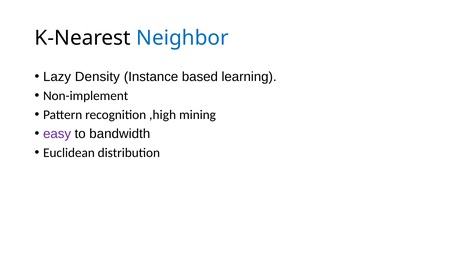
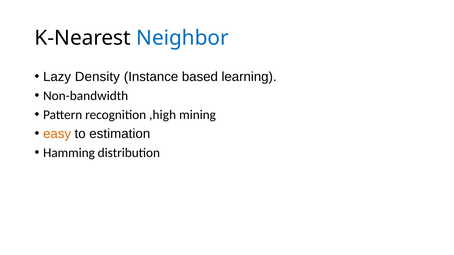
Non-implement: Non-implement -> Non-bandwidth (86, 96)
easy colour: purple -> orange (57, 134)
bandwidth: bandwidth -> estimation (120, 134)
Euclidean: Euclidean -> Hamming (69, 153)
